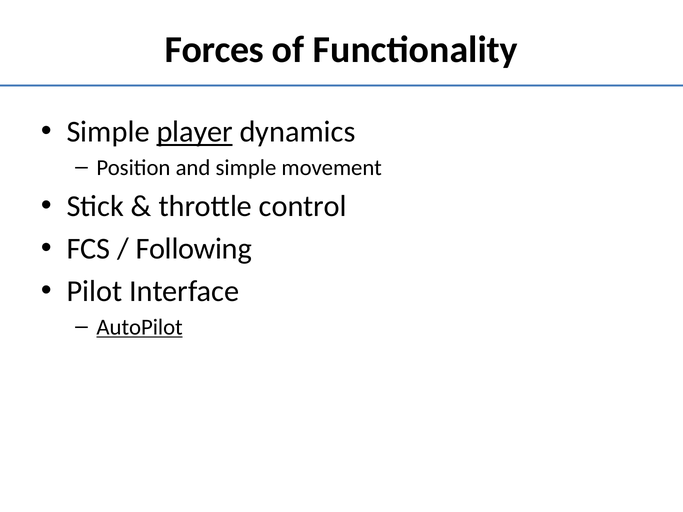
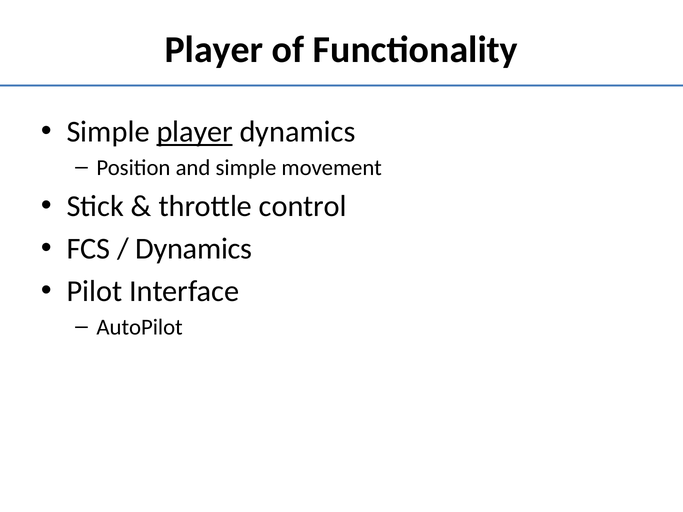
Forces: Forces -> Player (214, 50)
Following: Following -> Dynamics (194, 249)
AutoPilot underline: present -> none (140, 327)
